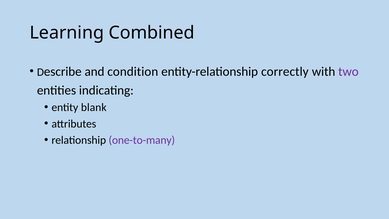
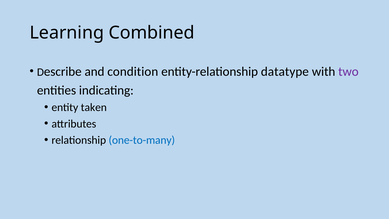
correctly: correctly -> datatype (285, 72)
blank: blank -> taken (94, 107)
one-to-many colour: purple -> blue (142, 140)
